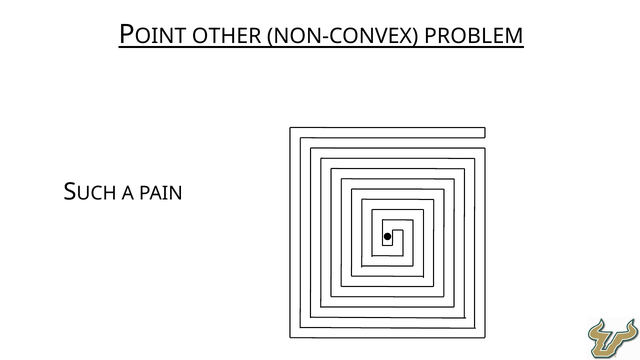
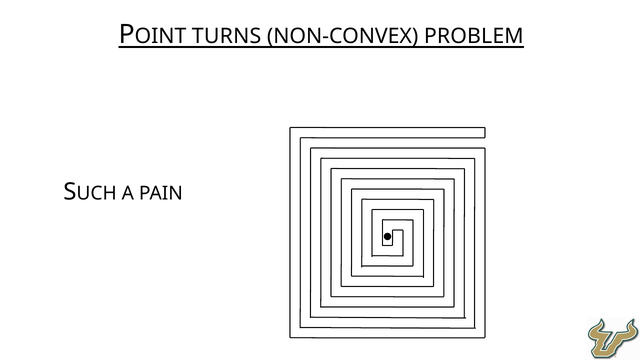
OTHER: OTHER -> TURNS (227, 36)
